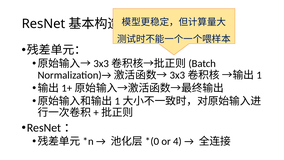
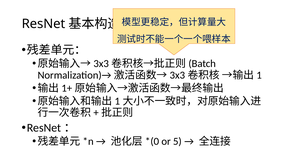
4: 4 -> 5 (178, 141)
